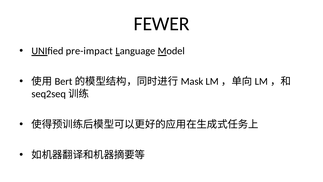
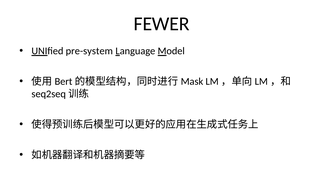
pre-impact: pre-impact -> pre-system (89, 51)
